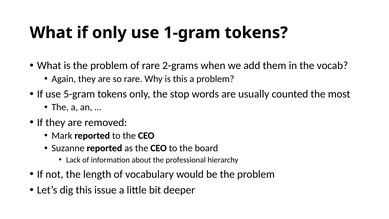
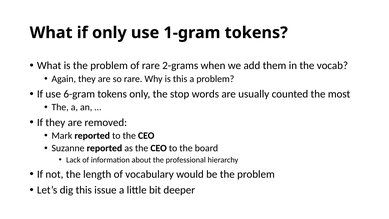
5-gram: 5-gram -> 6-gram (79, 94)
